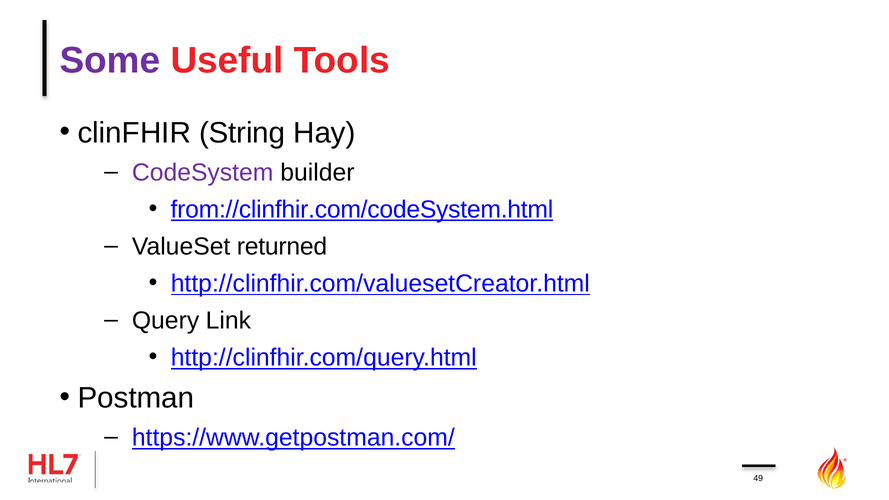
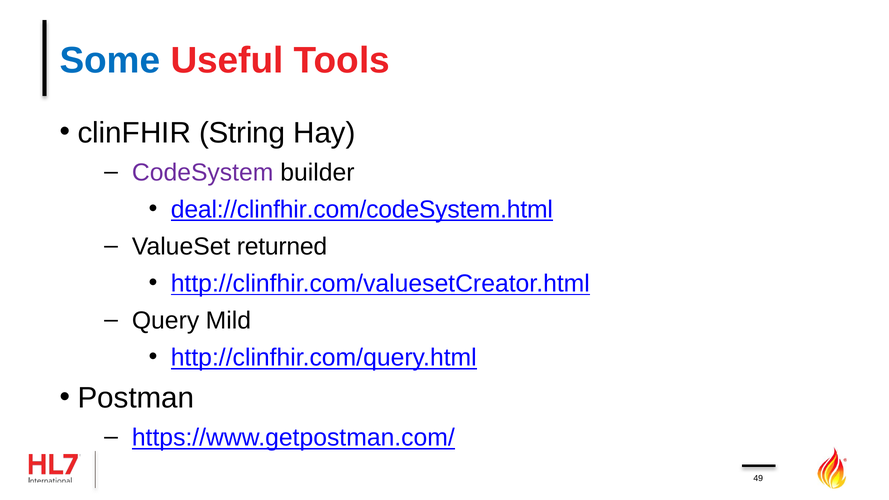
Some colour: purple -> blue (110, 61)
from://clinfhir.com/codeSystem.html: from://clinfhir.com/codeSystem.html -> deal://clinfhir.com/codeSystem.html (362, 210)
Link: Link -> Mild (228, 321)
